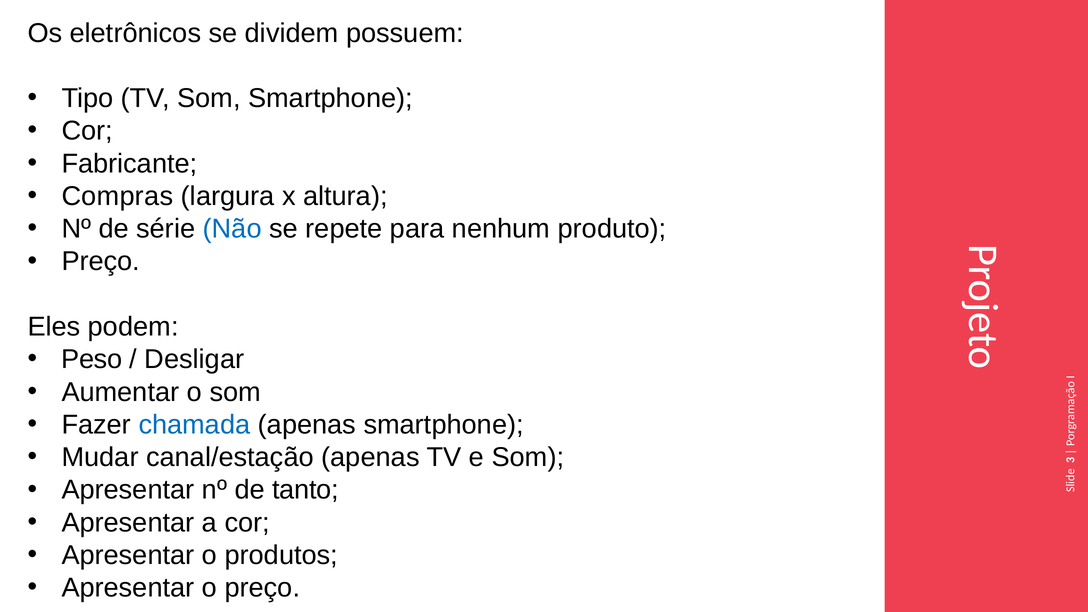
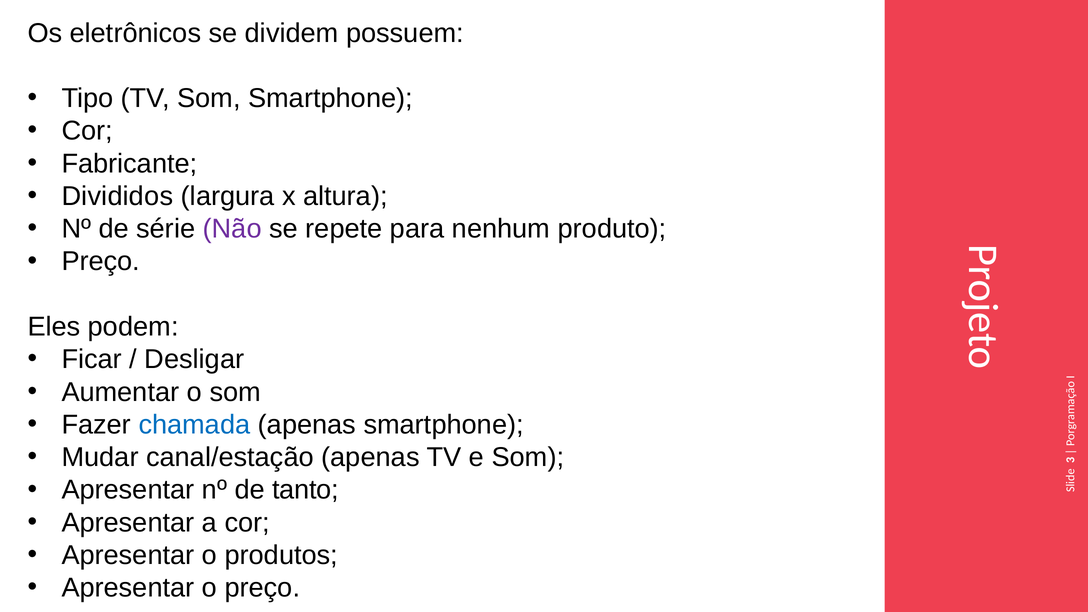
Compras: Compras -> Divididos (117, 196)
Não colour: blue -> purple (232, 229)
Peso: Peso -> Ficar (92, 359)
